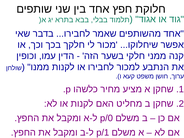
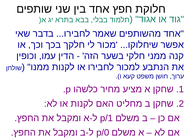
p/0: p/0 -> p/1 (106, 118)
p/1: p/1 -> p/0 (103, 133)
